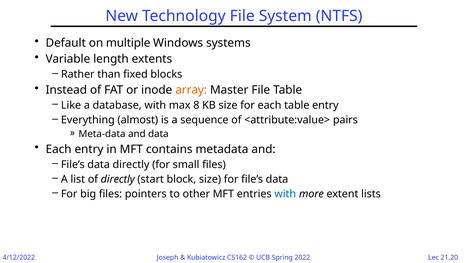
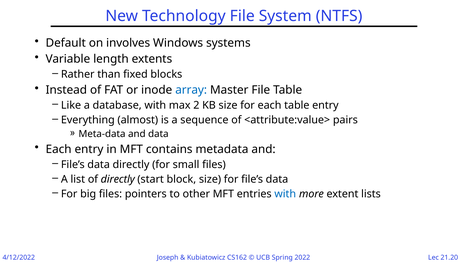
multiple: multiple -> involves (128, 43)
array colour: orange -> blue (191, 90)
8: 8 -> 2 (196, 105)
